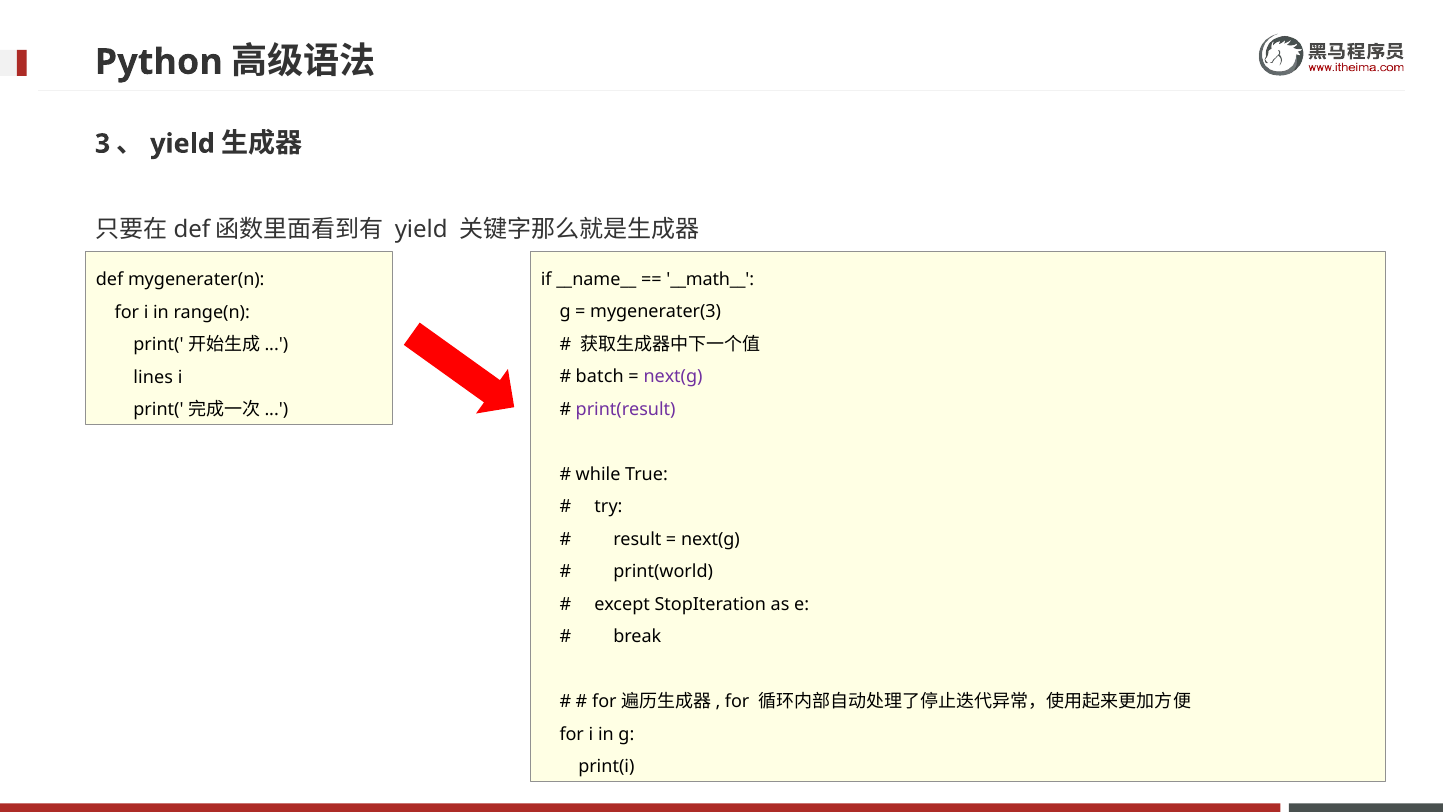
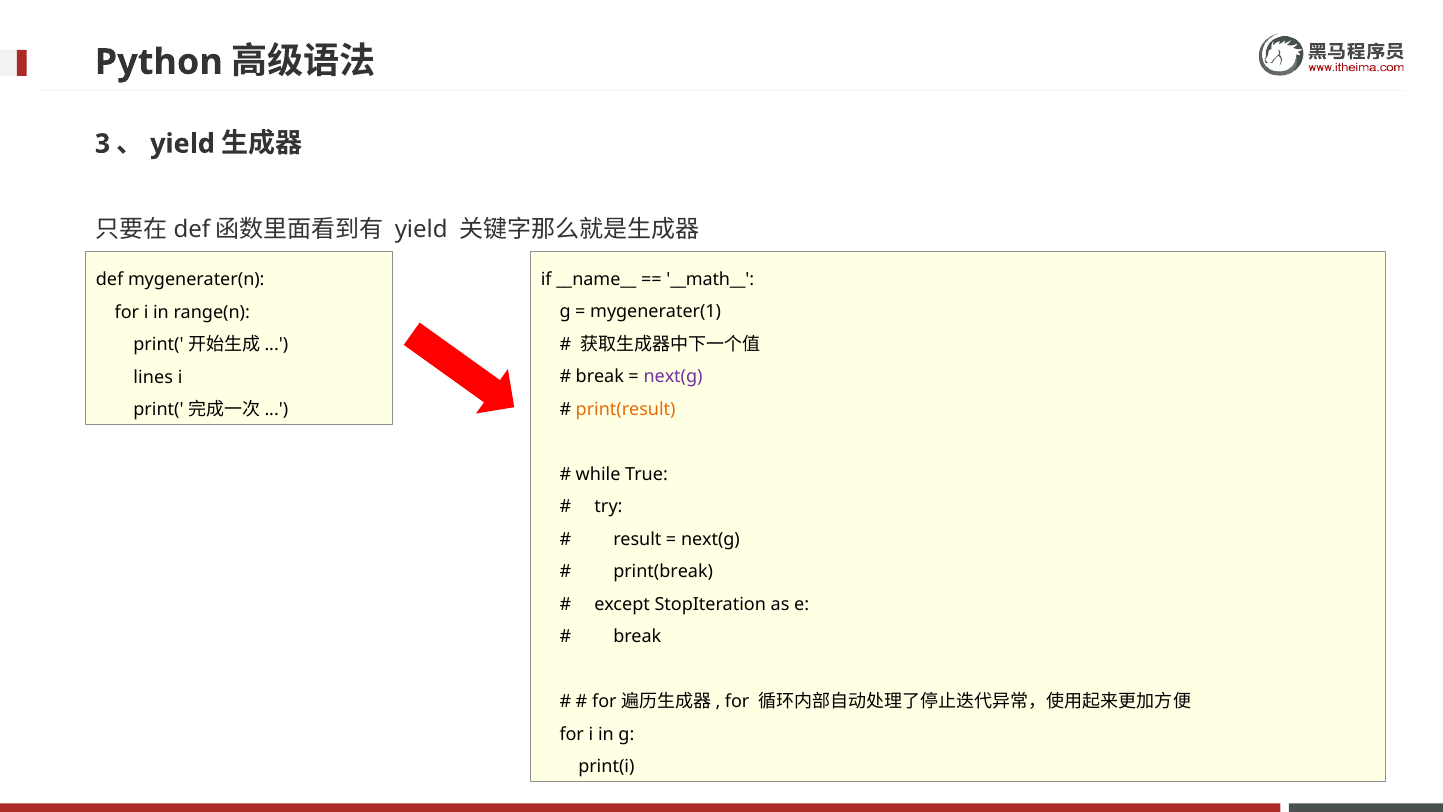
mygenerater(3: mygenerater(3 -> mygenerater(1 (656, 312)
batch: batch -> break (600, 377)
print(result colour: purple -> orange (626, 409)
print(world: print(world -> print(break (663, 572)
